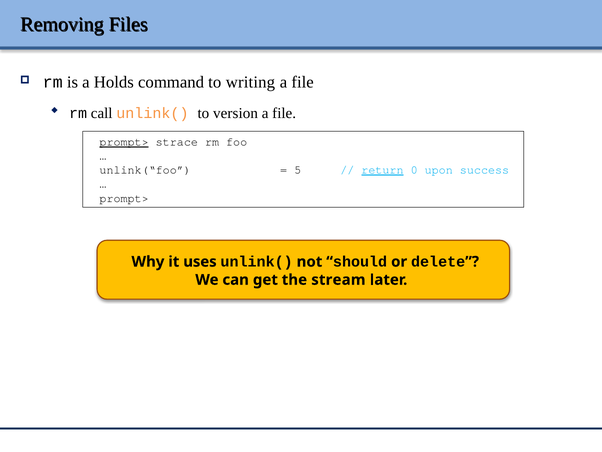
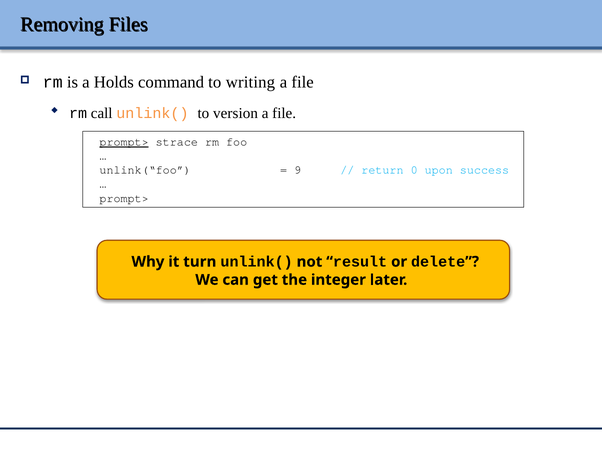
5: 5 -> 9 (298, 170)
return underline: present -> none (382, 170)
uses: uses -> turn (200, 261)
should: should -> result (360, 261)
stream: stream -> integer (338, 279)
